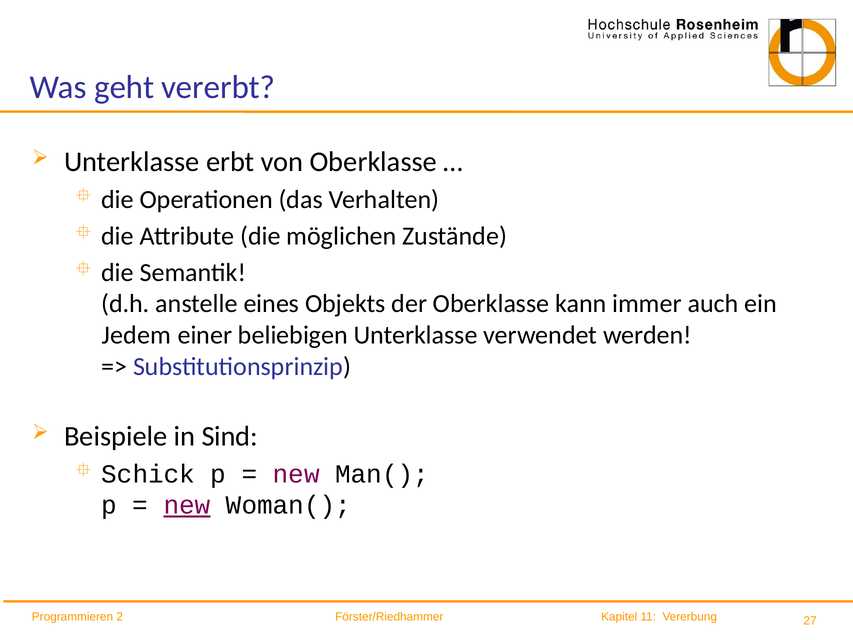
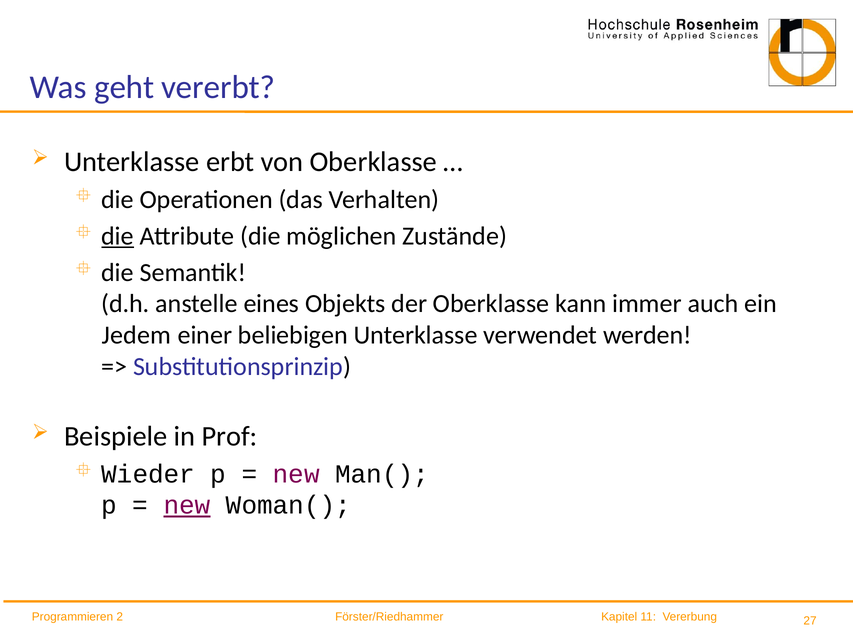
die underline: none -> present (118, 236)
Sind: Sind -> Prof (230, 436)
Schick: Schick -> Wieder (148, 474)
